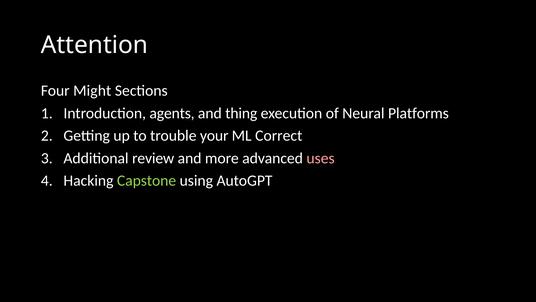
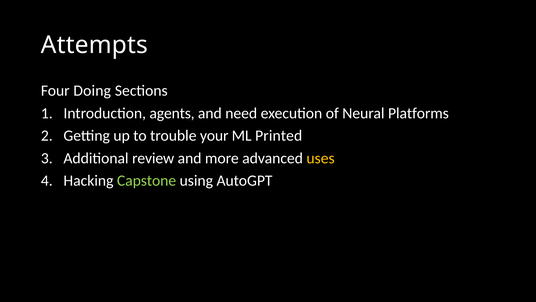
Attention: Attention -> Attempts (94, 45)
Might: Might -> Doing (92, 91)
thing: thing -> need (241, 113)
Correct: Correct -> Printed (279, 136)
uses colour: pink -> yellow (321, 158)
